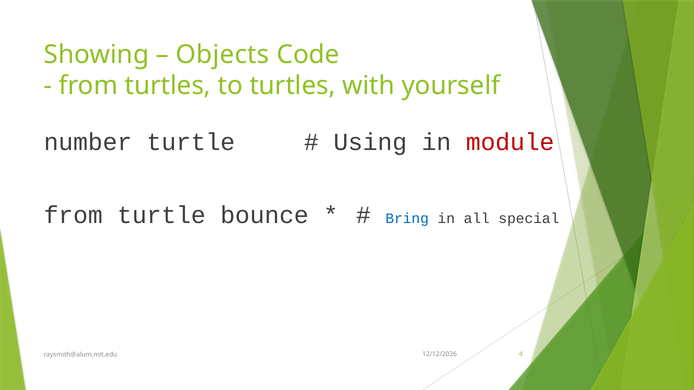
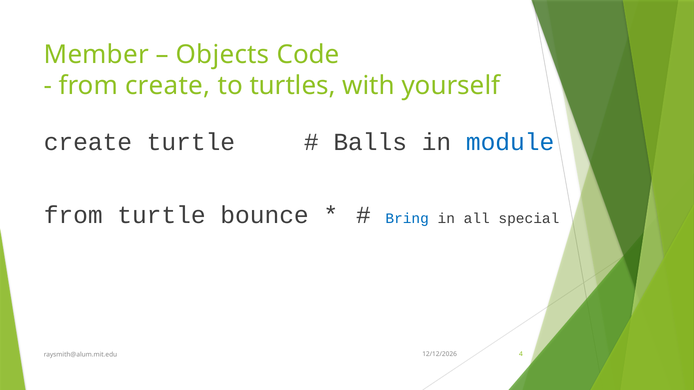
Showing: Showing -> Member (96, 55)
from turtles: turtles -> create (168, 86)
number: number -> create (88, 142)
Using: Using -> Balls (370, 142)
module colour: red -> blue (510, 142)
